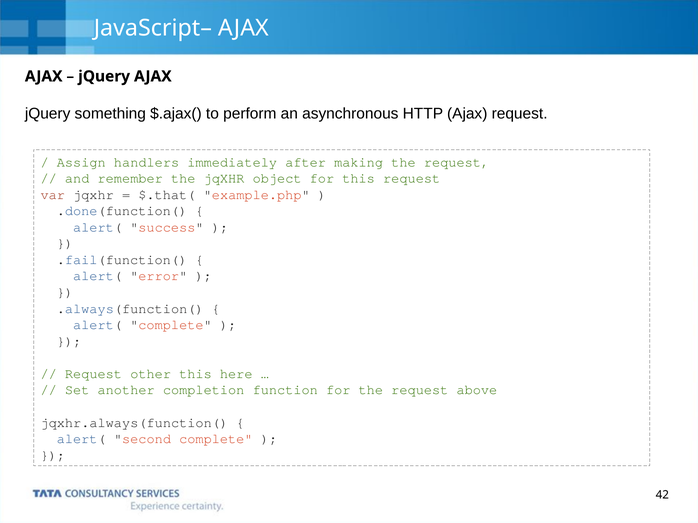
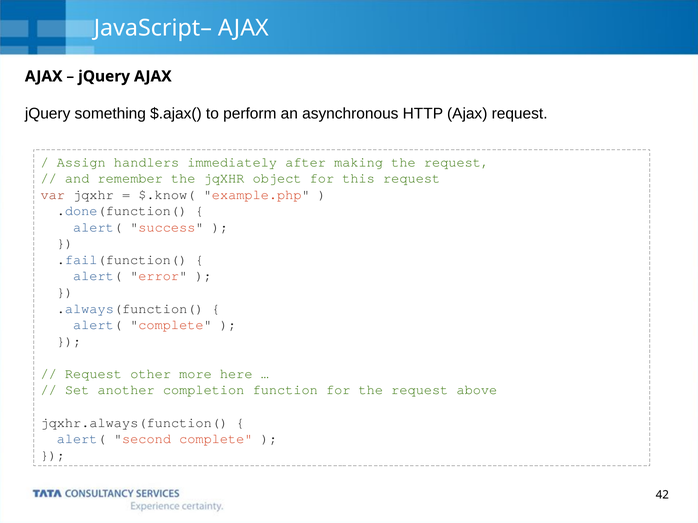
$.that(: $.that( -> $.know( (167, 195)
other this: this -> more (196, 374)
